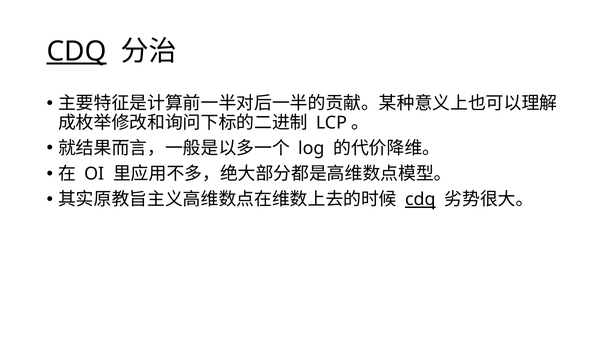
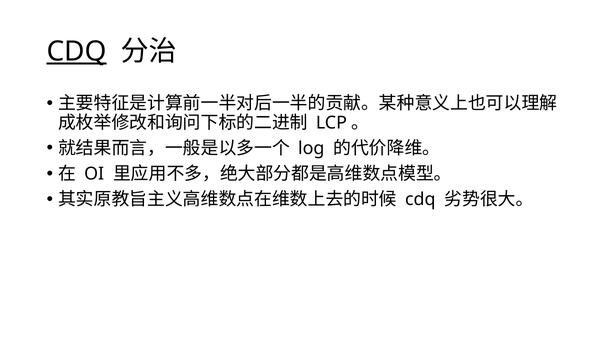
cdq underline: present -> none (420, 200)
